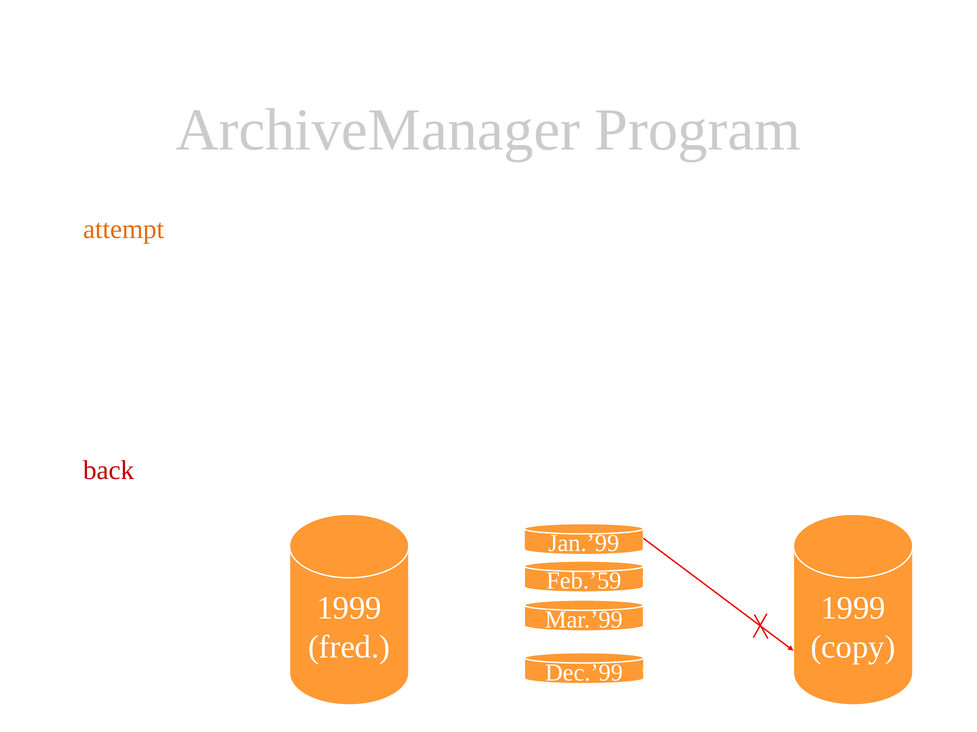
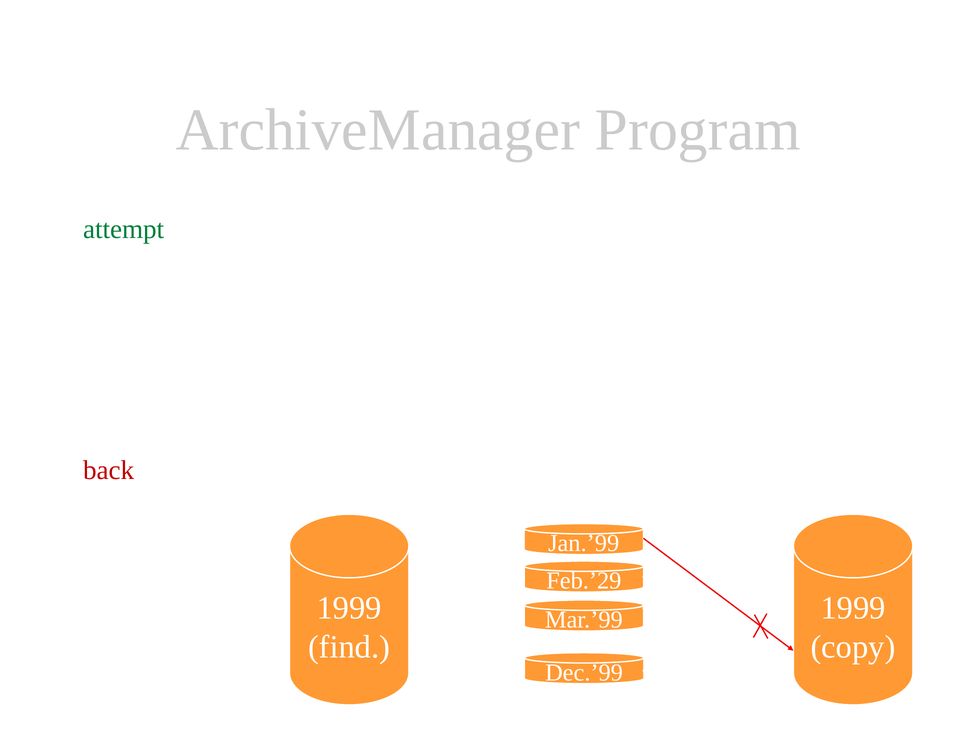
attempt colour: orange -> green (124, 230)
Feb.’59: Feb.’59 -> Feb.’29 (584, 581)
fred: fred -> find (349, 648)
